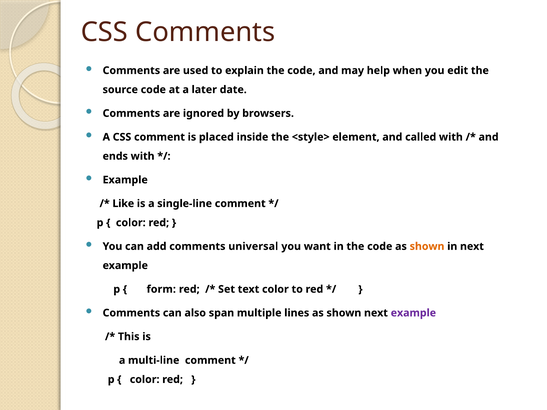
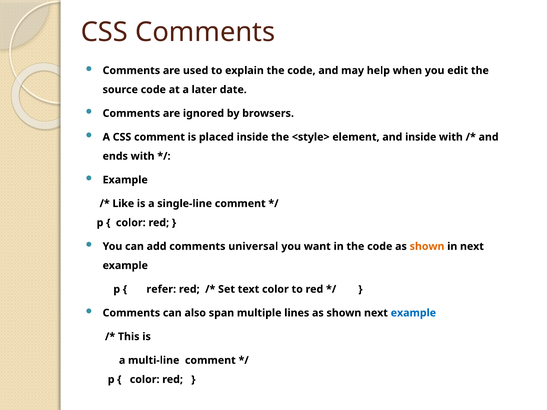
and called: called -> inside (421, 137)
form: form -> refer (161, 289)
example colour: purple -> blue (413, 313)
